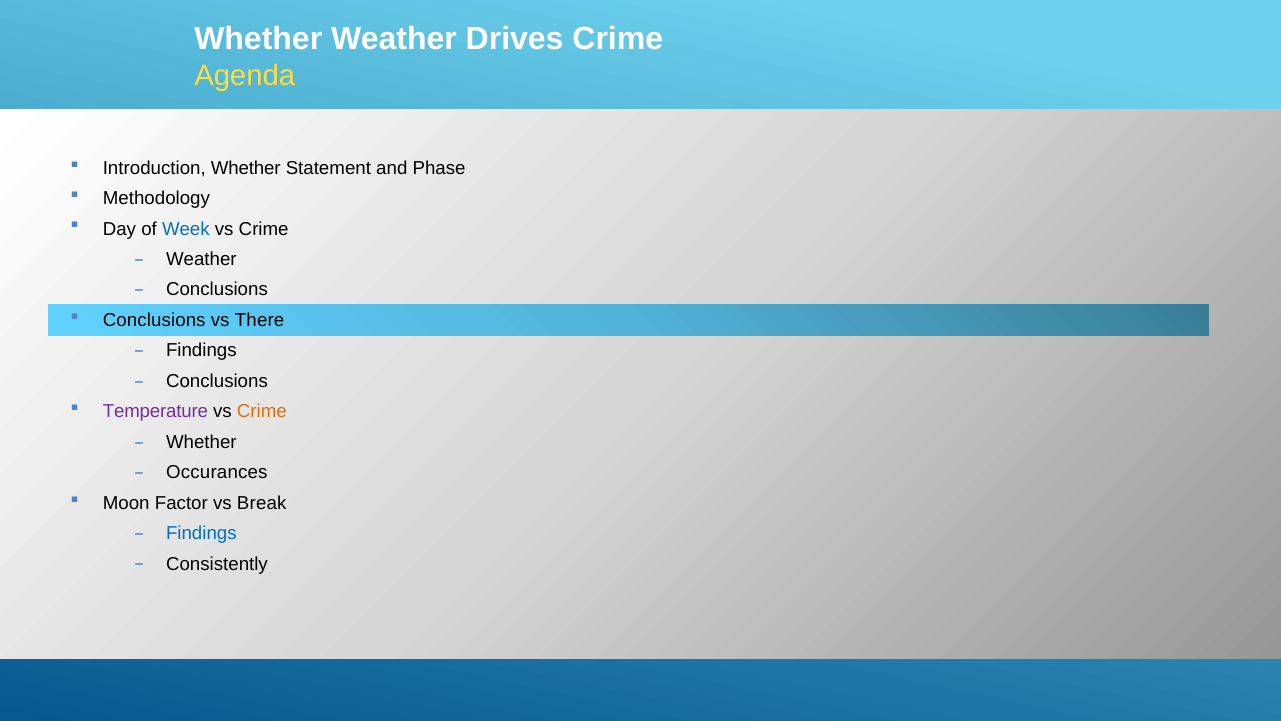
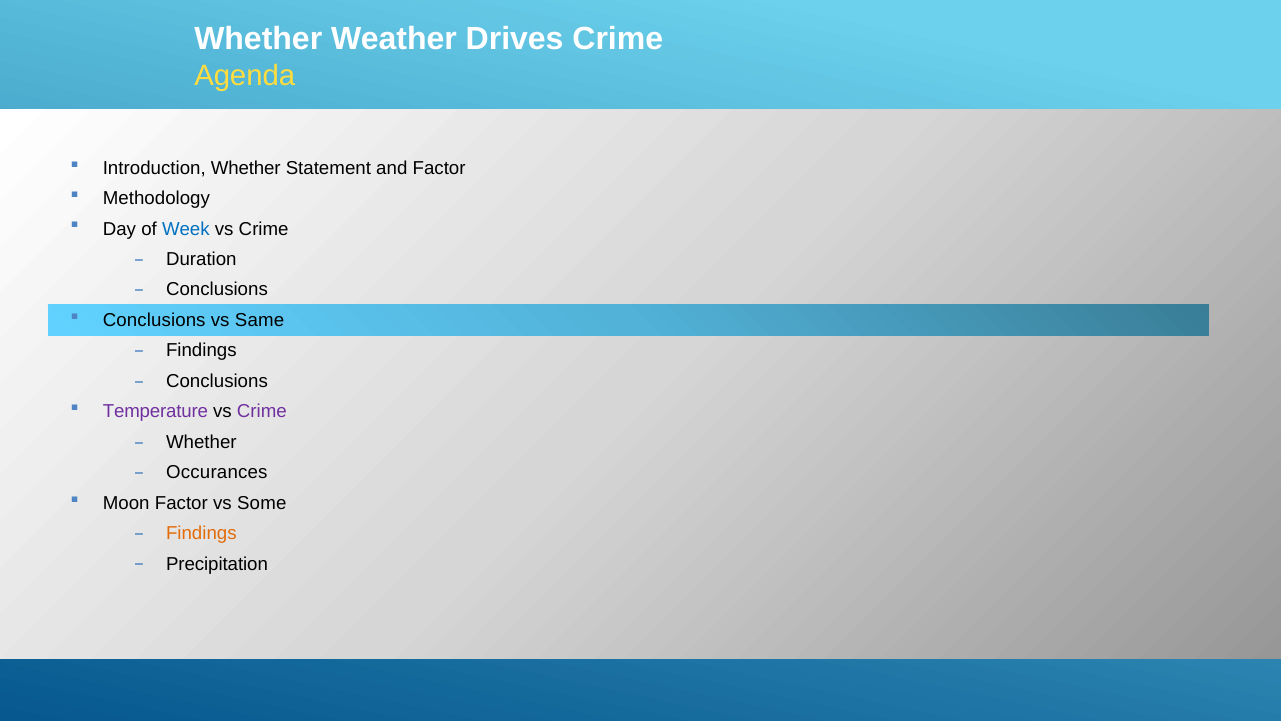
and Phase: Phase -> Factor (439, 168)
Weather: Weather -> Duration (201, 259)
There: There -> Same (260, 320)
Crime colour: orange -> purple (262, 411)
Break: Break -> Some (262, 503)
Findings colour: blue -> orange (201, 533)
Consistently: Consistently -> Precipitation (217, 564)
